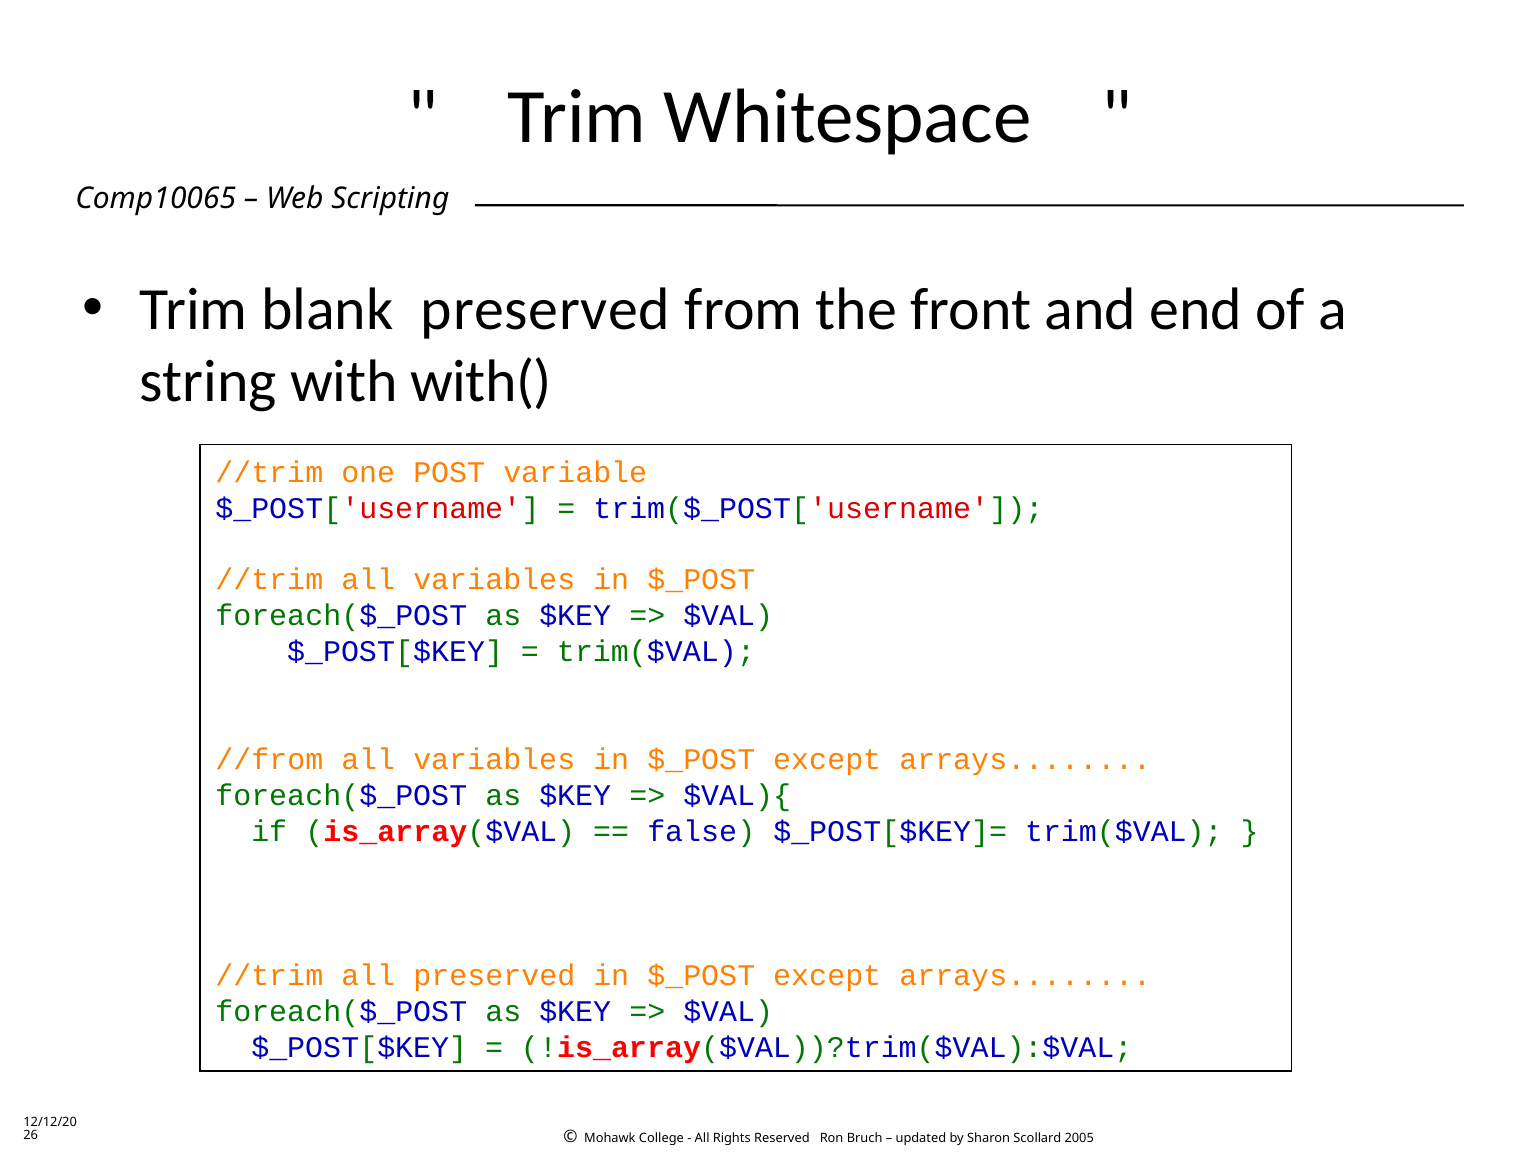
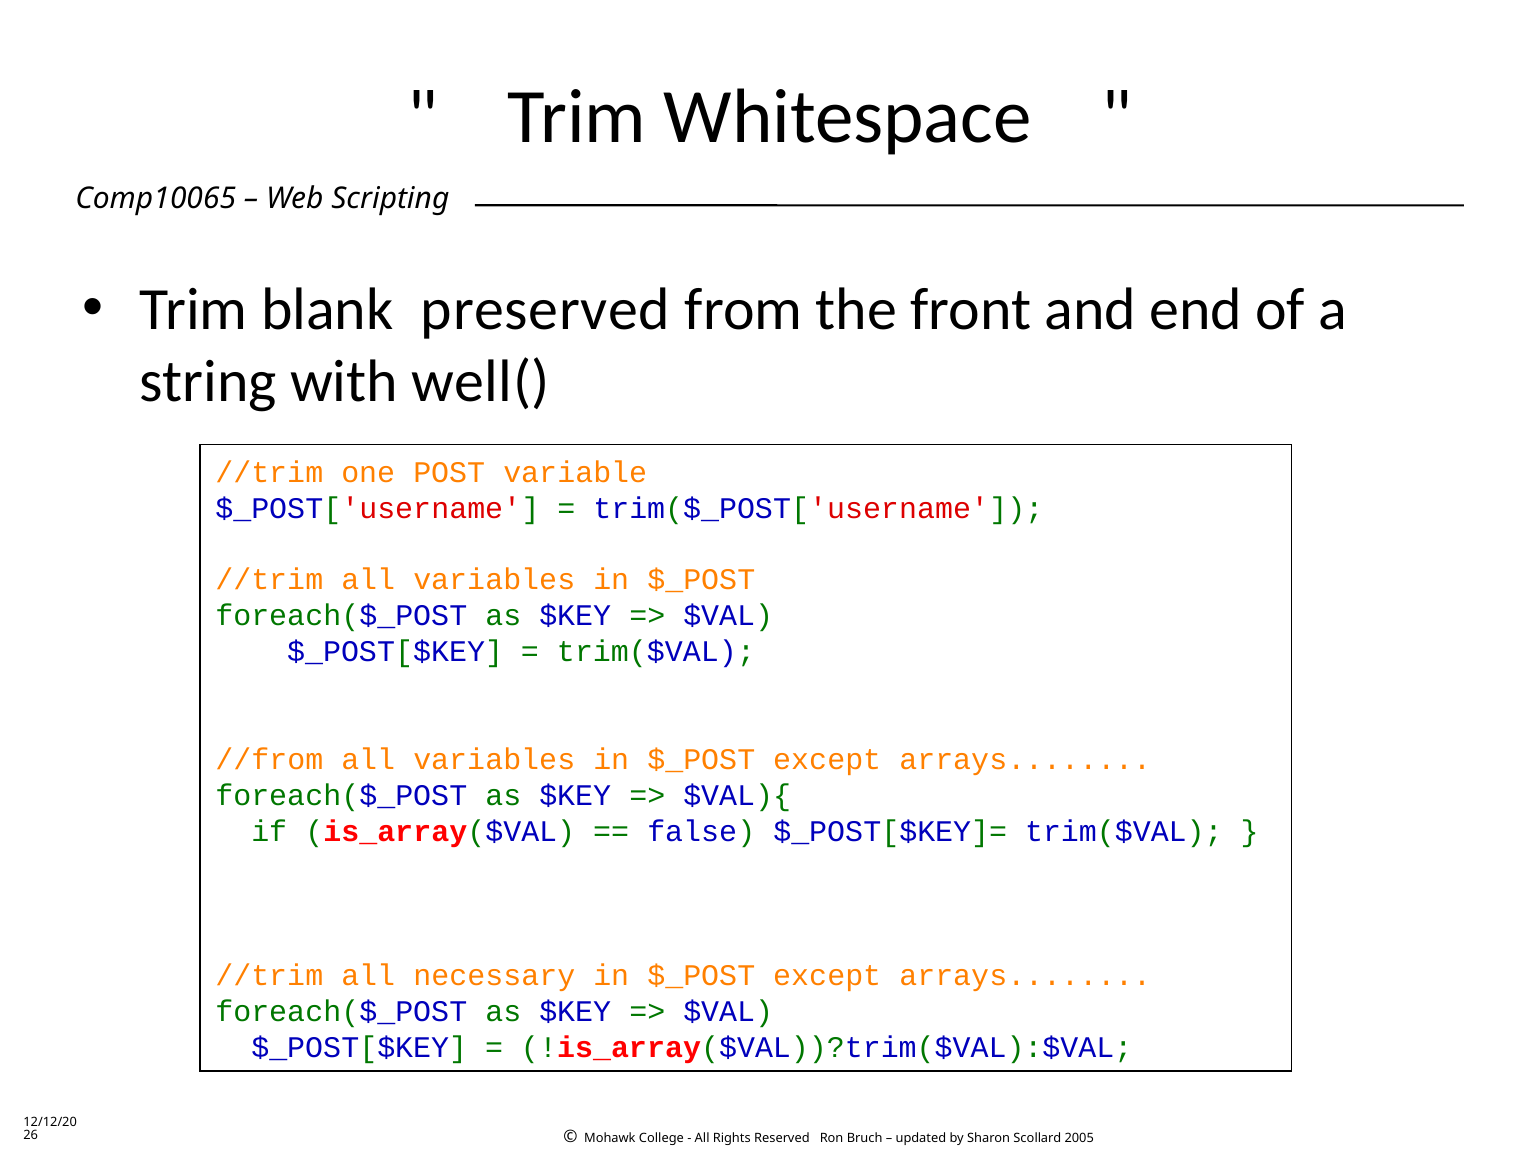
with(: with( -> well( (481, 382)
all preserved: preserved -> necessary (494, 976)
